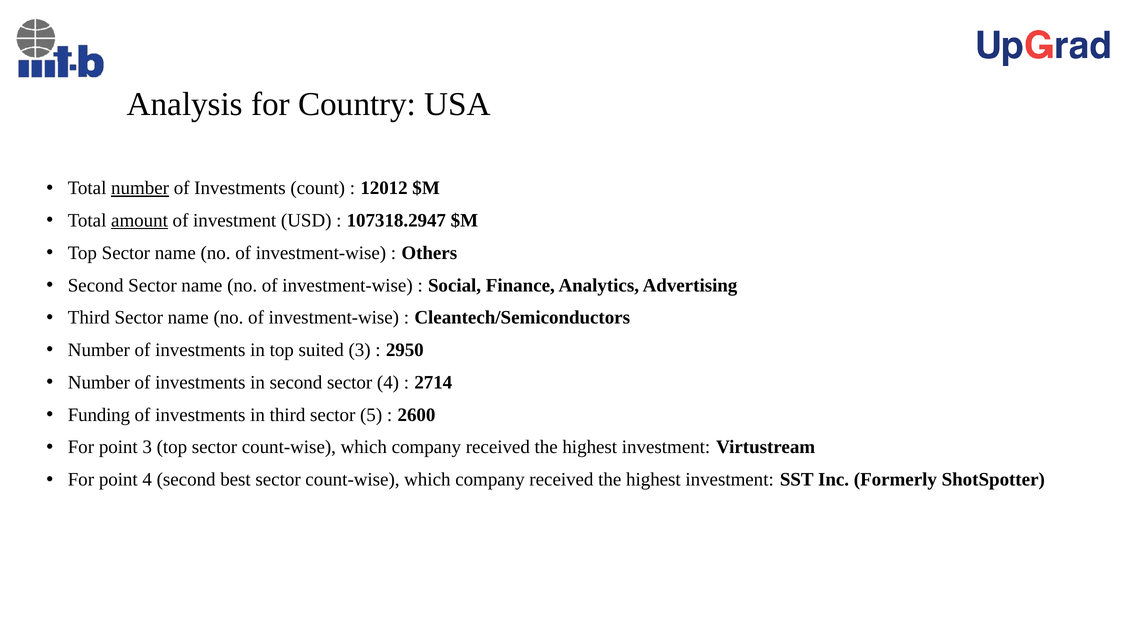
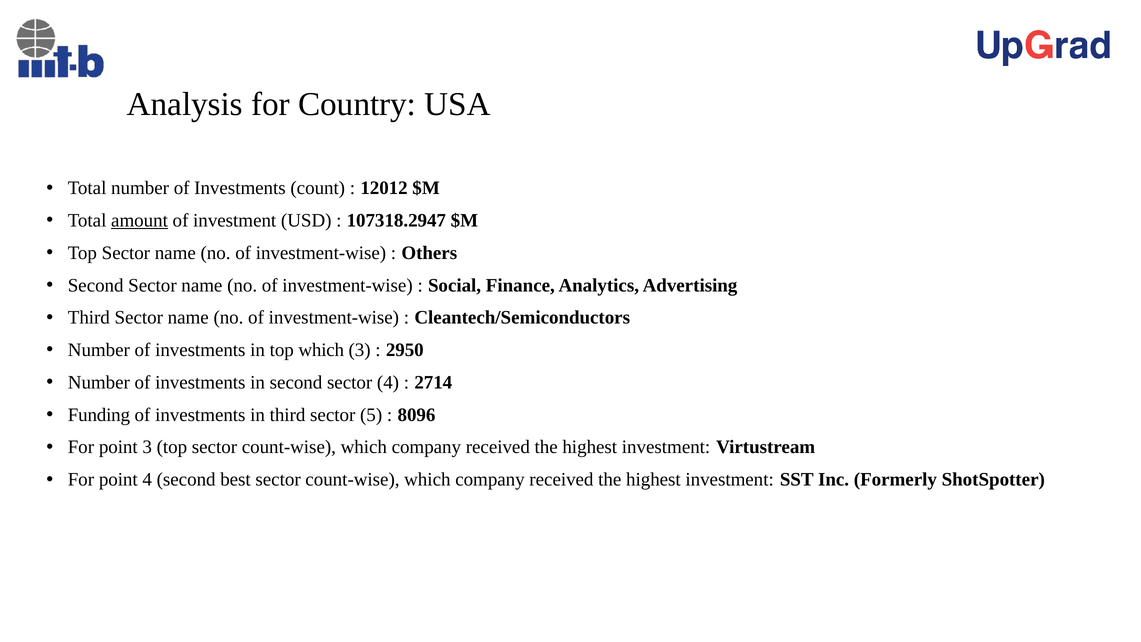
number underline: present -> none (140, 188)
top suited: suited -> which (321, 350)
2600: 2600 -> 8096 (417, 415)
